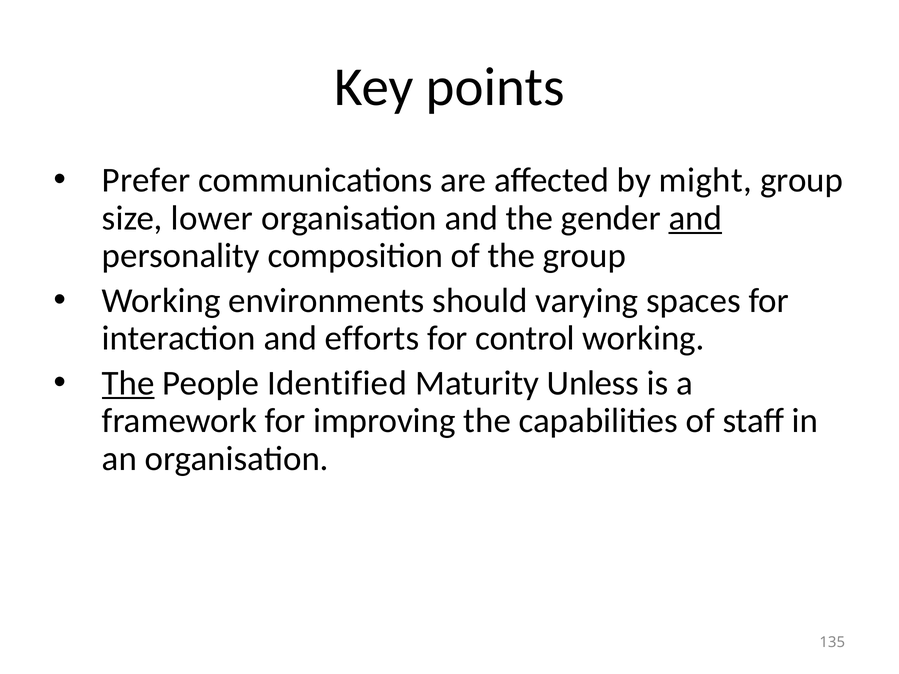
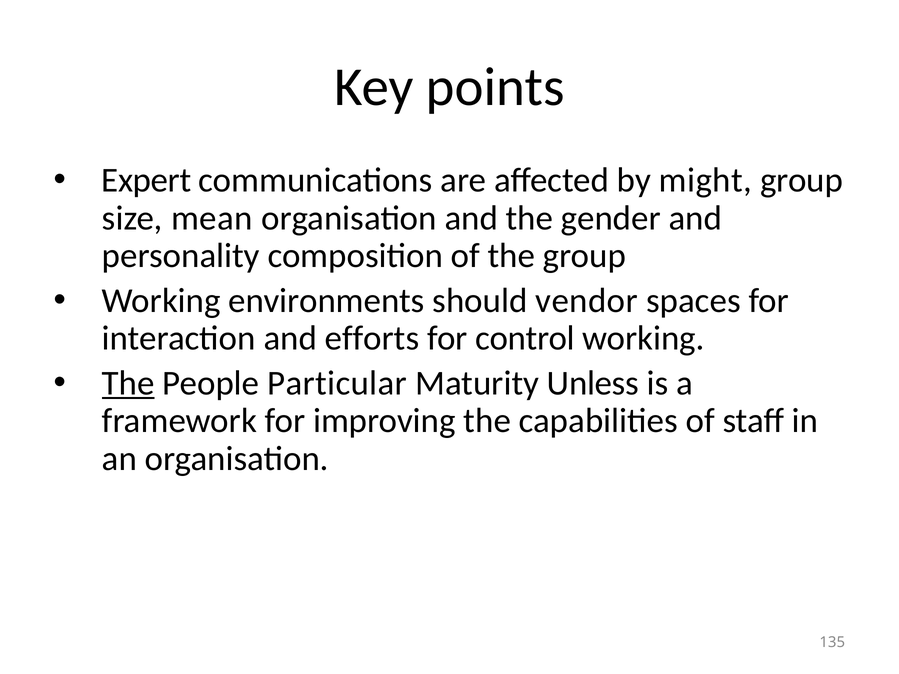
Prefer: Prefer -> Expert (146, 180)
lower: lower -> mean (212, 218)
and underline: present -> none (695, 218)
varying: varying -> vendor (587, 301)
Identified: Identified -> Particular (337, 383)
